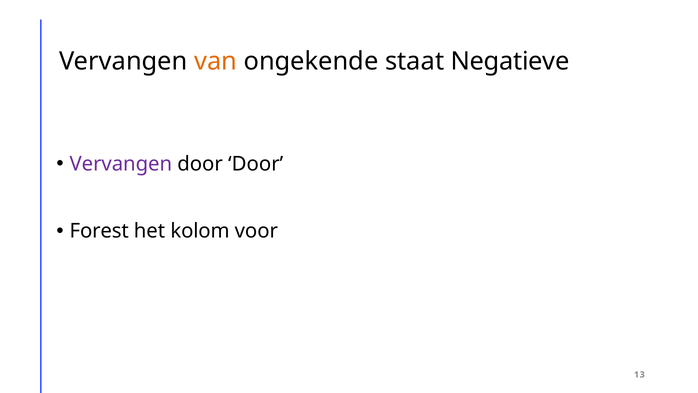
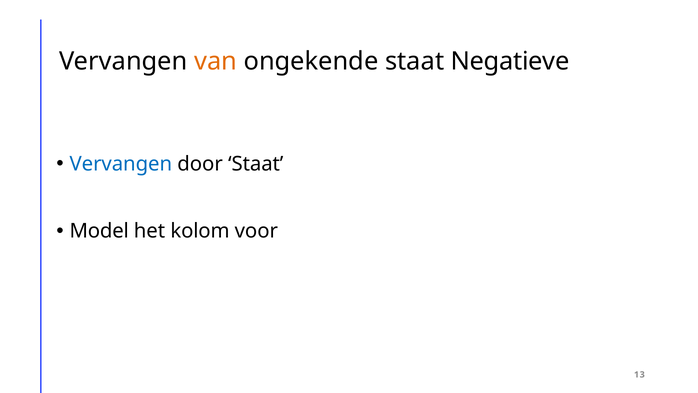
Vervangen colour: purple -> blue (121, 164)
door Door: Door -> Staat (256, 164)
Forest: Forest -> Model (99, 231)
